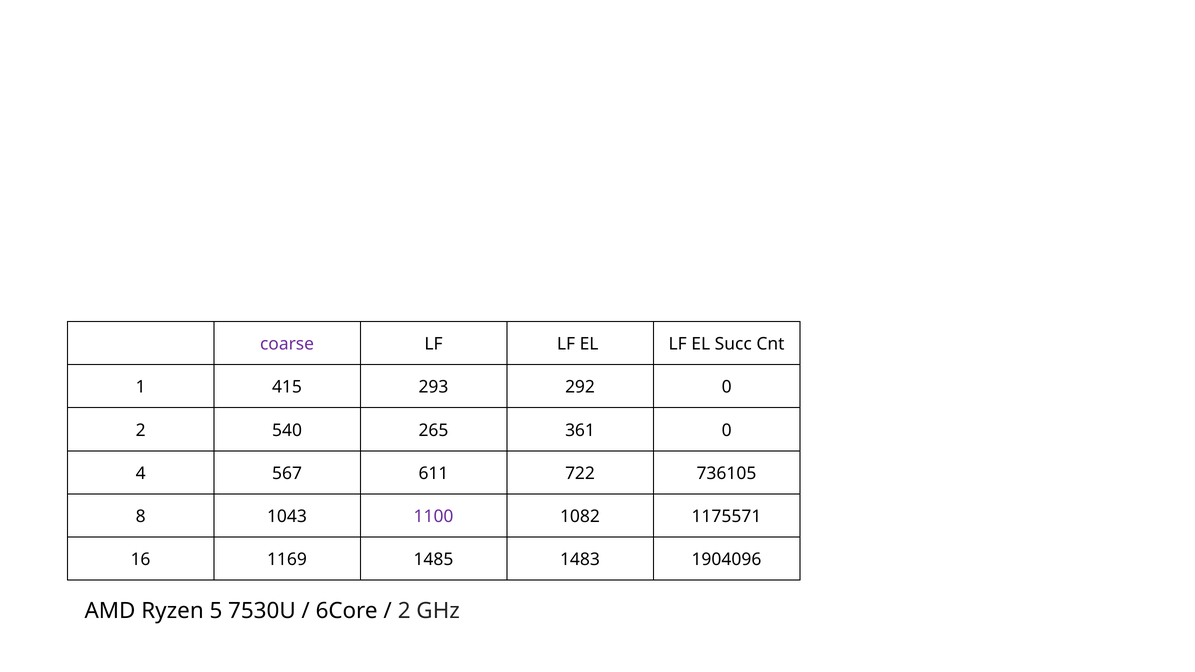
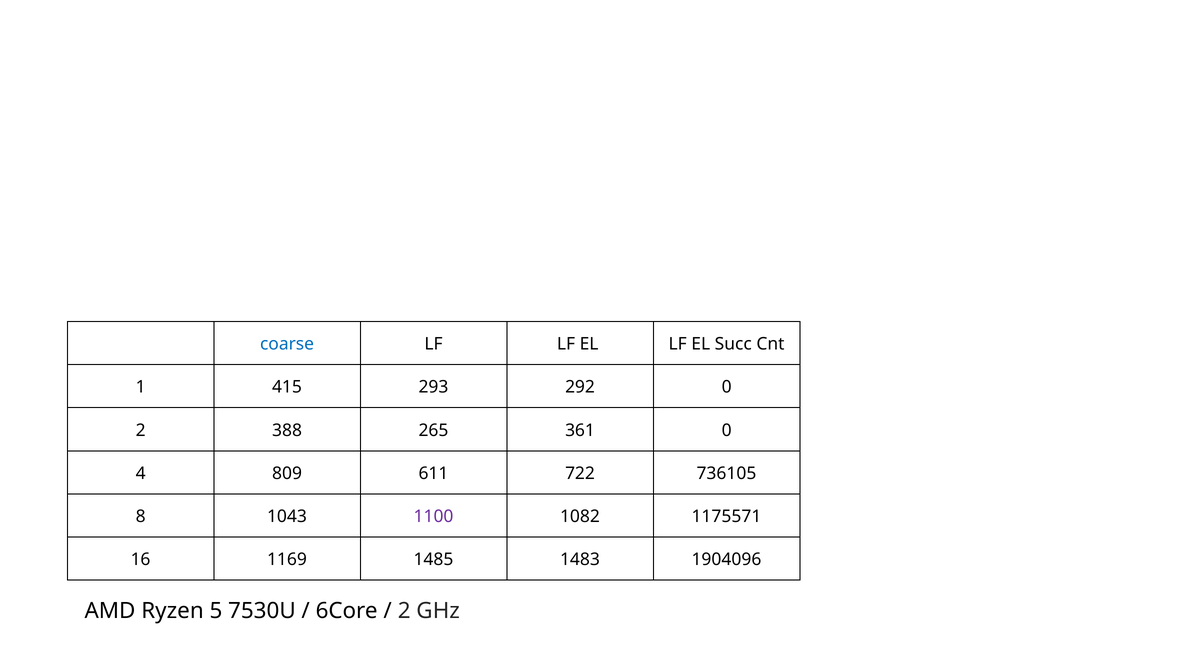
coarse colour: purple -> blue (287, 344)
540: 540 -> 388 (287, 430)
567: 567 -> 809 (287, 474)
